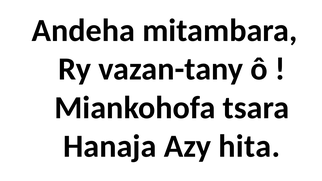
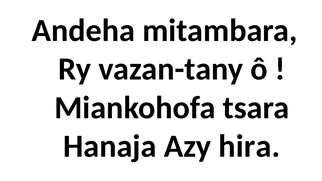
hita: hita -> hira (249, 146)
